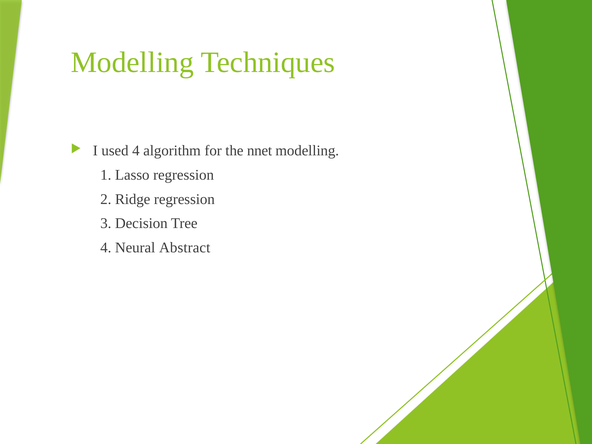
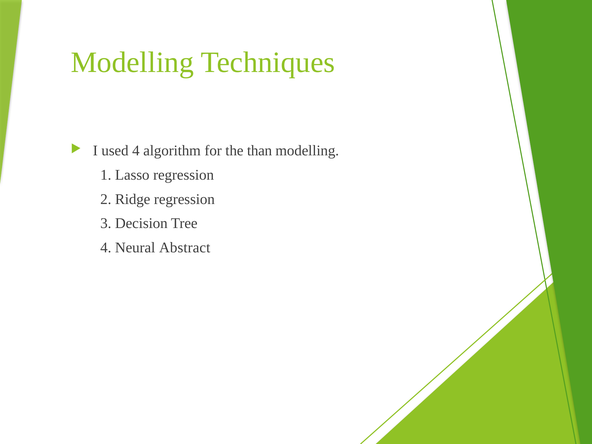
nnet: nnet -> than (260, 151)
